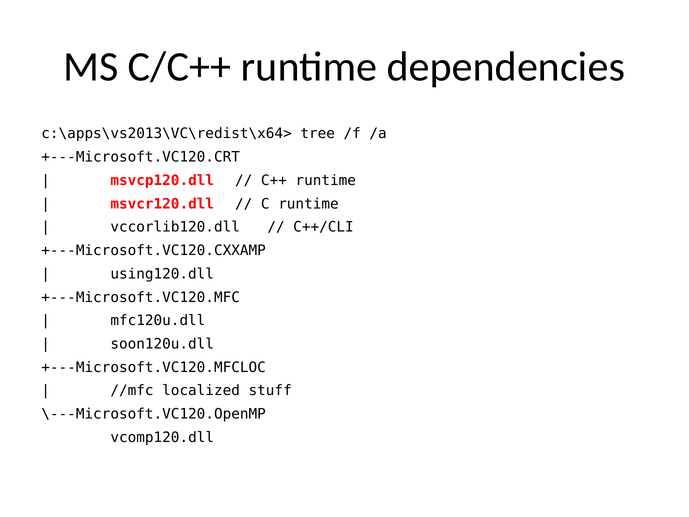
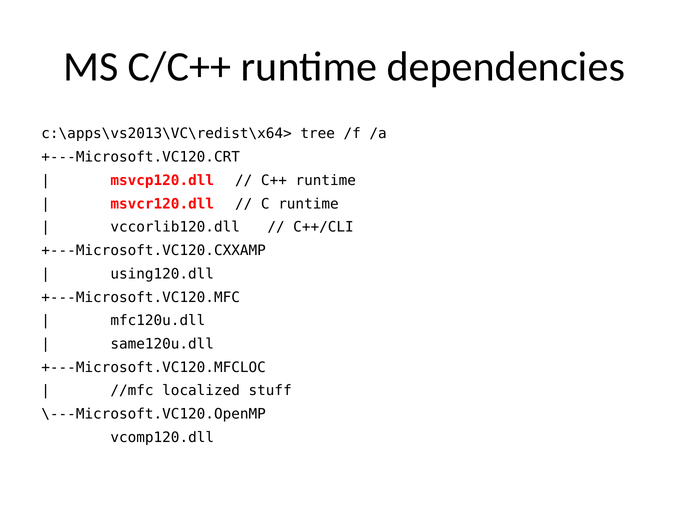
soon120u.dll: soon120u.dll -> same120u.dll (162, 344)
